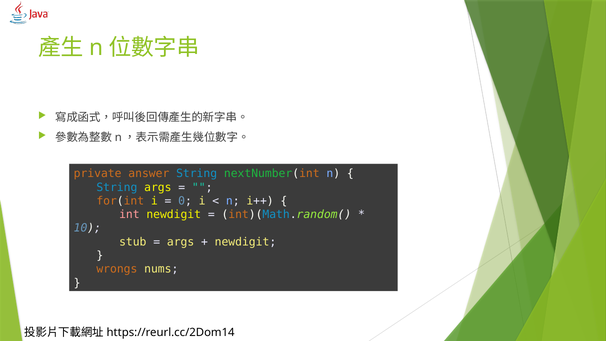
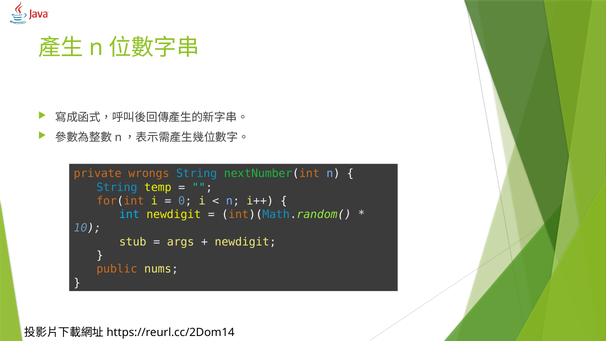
answer: answer -> wrongs (149, 174)
String args: args -> temp (158, 187)
int colour: pink -> light blue (129, 214)
wrongs: wrongs -> public (117, 269)
